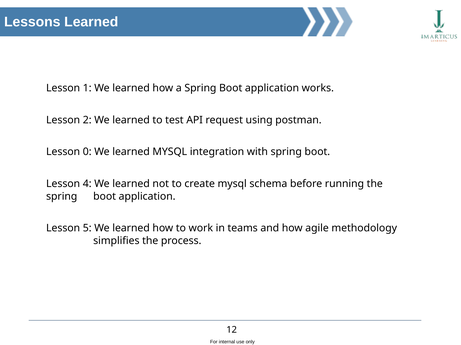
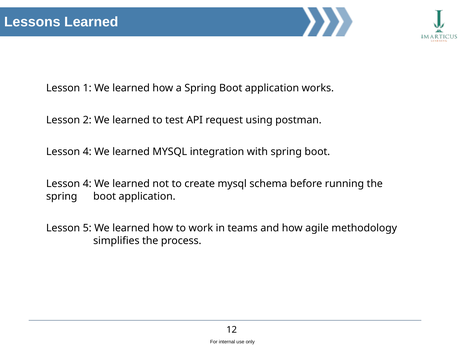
0: 0 -> 4 (87, 152)
